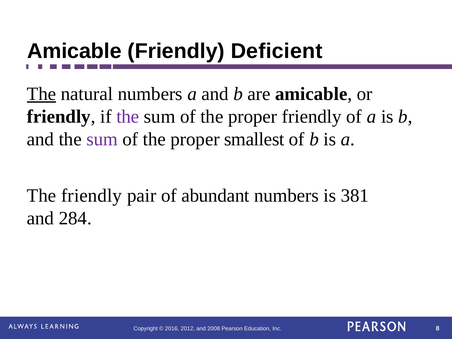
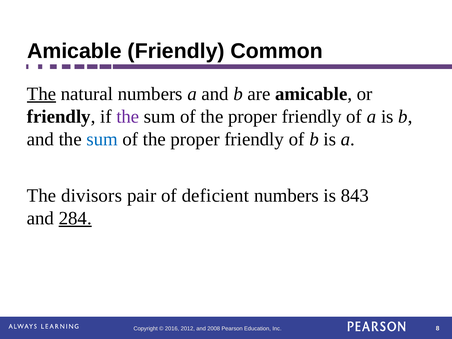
Deficient: Deficient -> Common (277, 51)
sum colour: purple -> blue (102, 139)
smallest: smallest -> friendly (254, 139)
The friendly: friendly -> divisors (92, 196)
abundant: abundant -> deficient (215, 196)
381: 381 -> 843 (355, 196)
284 underline: none -> present (75, 218)
